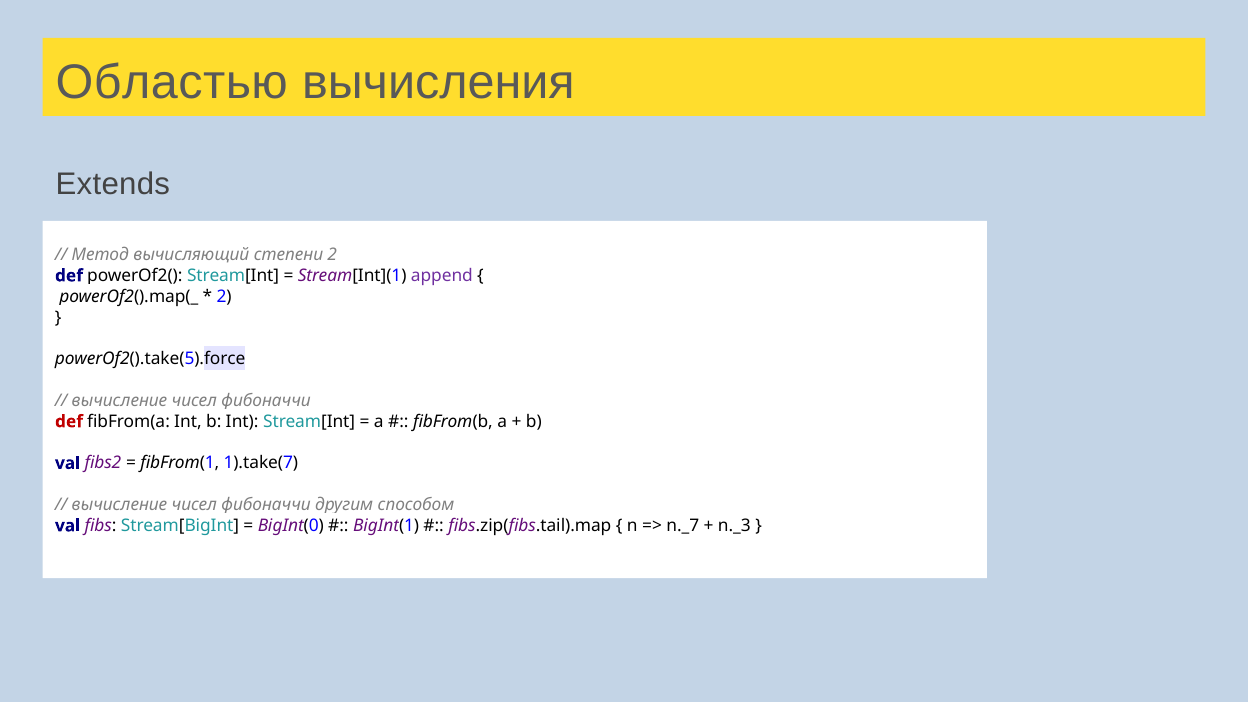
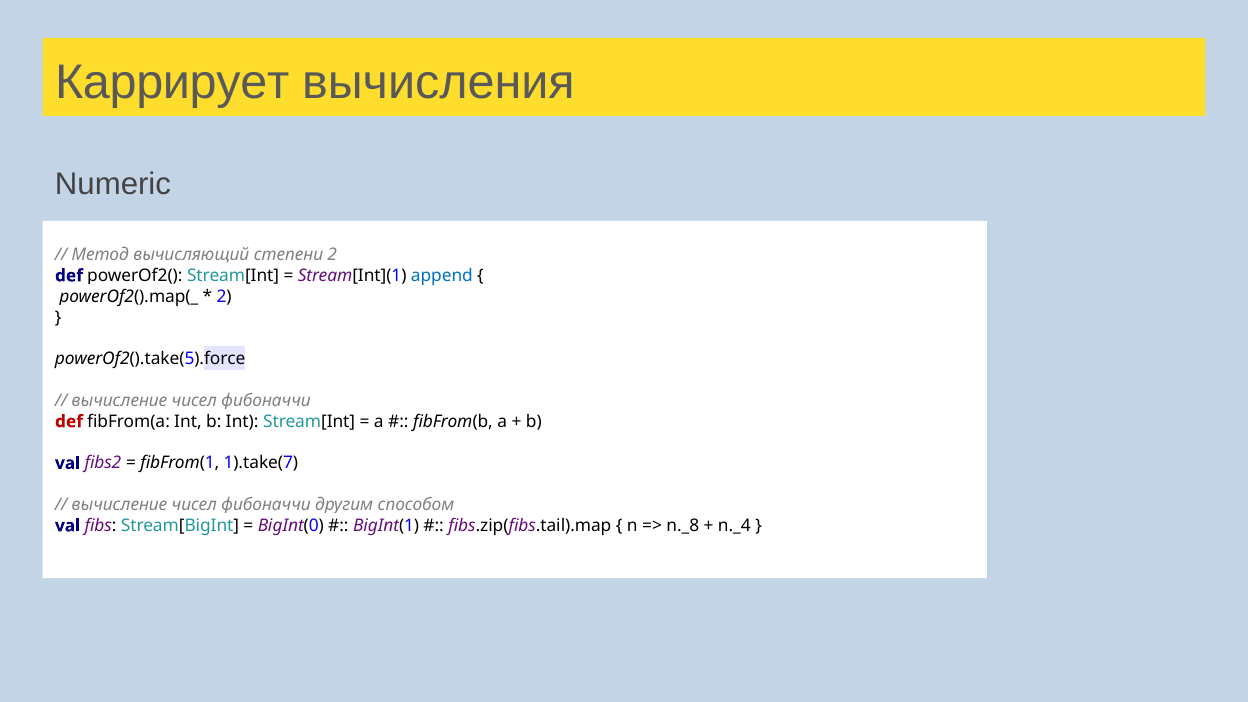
Областью: Областью -> Каррирует (172, 83)
Extends: Extends -> Numeric (113, 185)
append colour: purple -> blue (442, 276)
n._7: n._7 -> n._8 (683, 526)
n._3: n._3 -> n._4 (734, 526)
